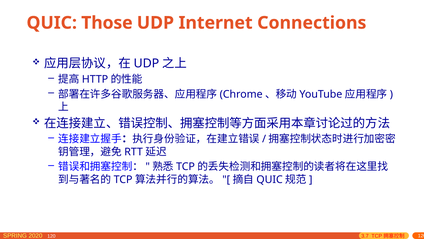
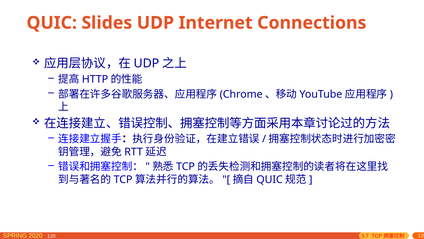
Those: Those -> Slides (107, 23)
